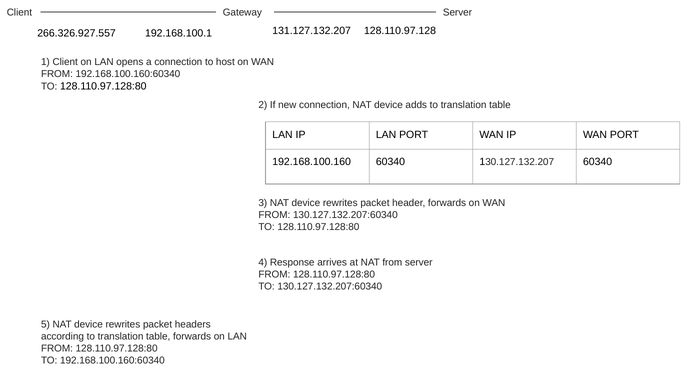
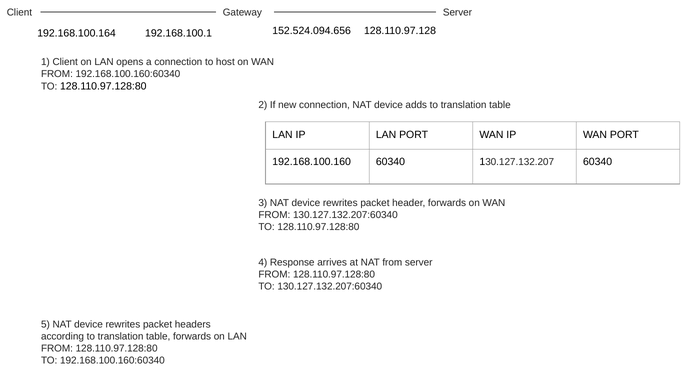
131.127.132.207: 131.127.132.207 -> 152.524.094.656 (312, 31)
266.326.927.557: 266.326.927.557 -> 192.168.100.164 (77, 33)
